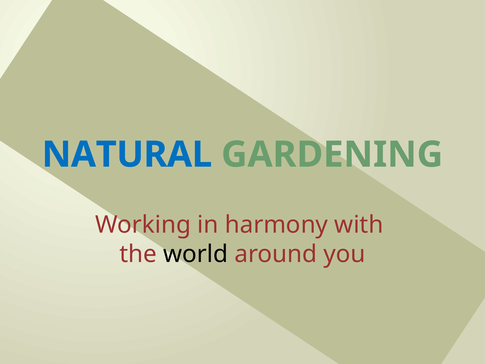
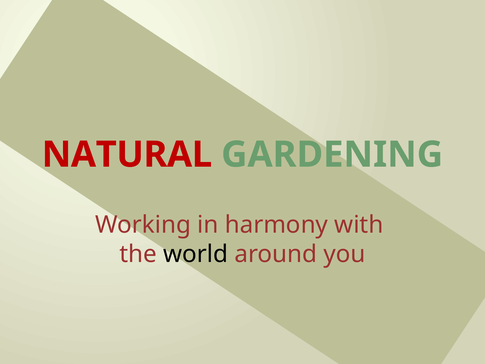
NATURAL colour: blue -> red (127, 155)
